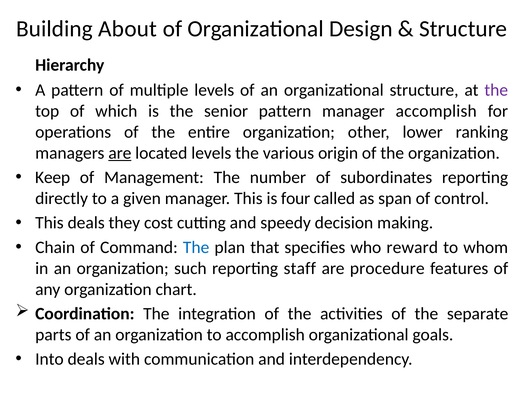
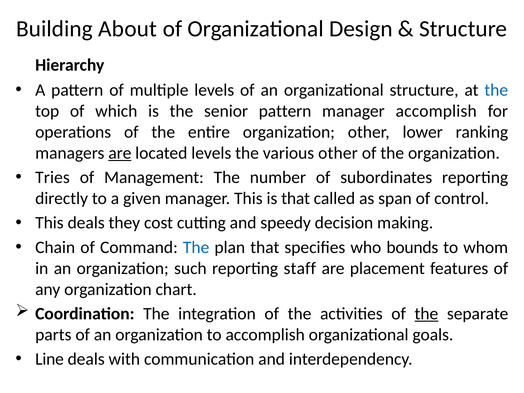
the colour: purple -> blue (496, 90)
various origin: origin -> other (338, 153)
Keep: Keep -> Tries (52, 177)
is four: four -> that (296, 198)
reward: reward -> bounds (412, 247)
procedure: procedure -> placement (387, 268)
the underline: none -> present (426, 314)
Into: Into -> Line (50, 359)
